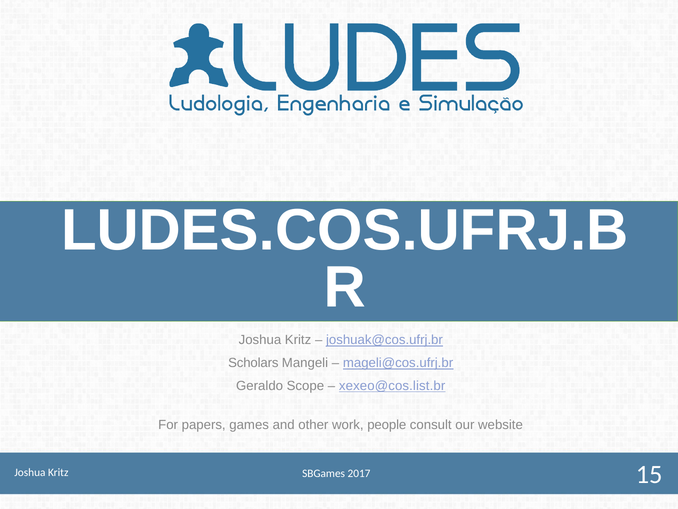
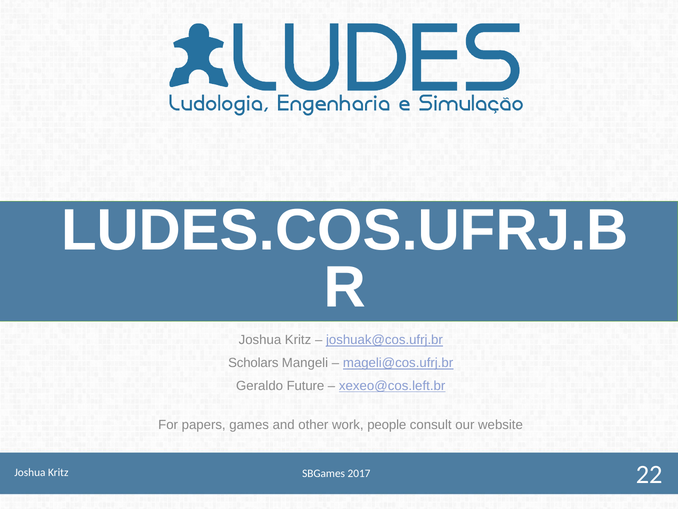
Scope: Scope -> Future (305, 386)
xexeo@cos.list.br: xexeo@cos.list.br -> xexeo@cos.left.br (392, 386)
15: 15 -> 22 (649, 474)
